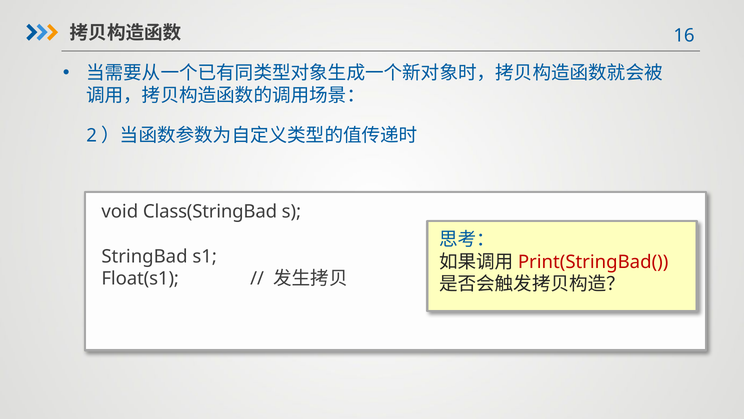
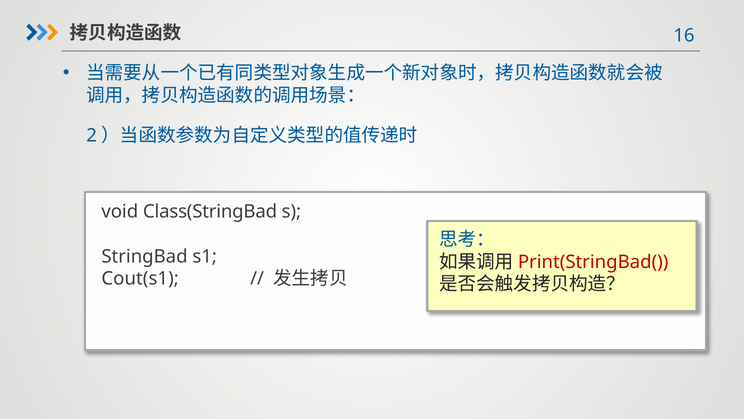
Float(s1: Float(s1 -> Cout(s1 (140, 278)
